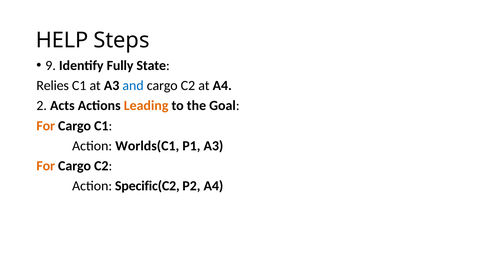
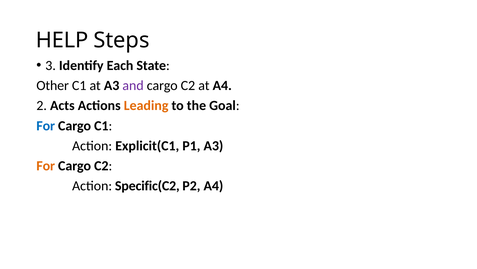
9: 9 -> 3 (51, 65)
Fully: Fully -> Each (120, 65)
Relies: Relies -> Other (53, 85)
and colour: blue -> purple (133, 85)
For colour: orange -> blue (46, 125)
Worlds(C1: Worlds(C1 -> Explicit(C1 (147, 145)
